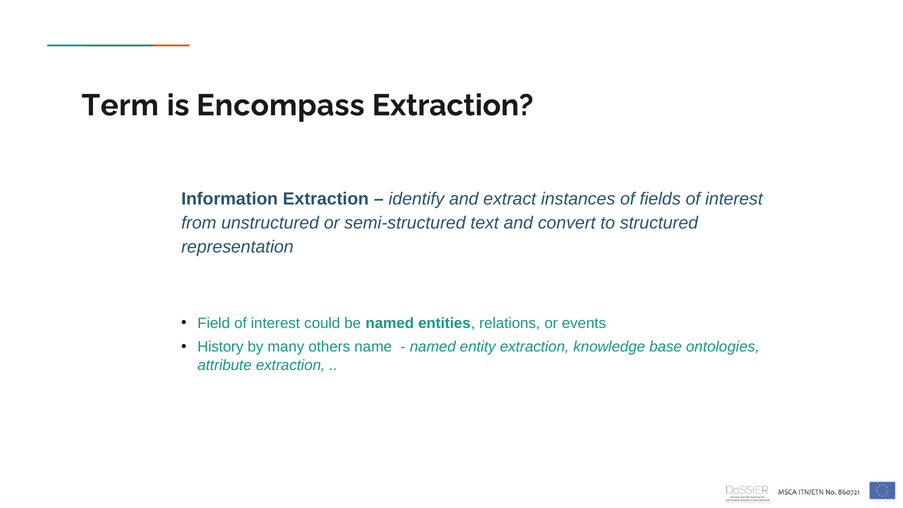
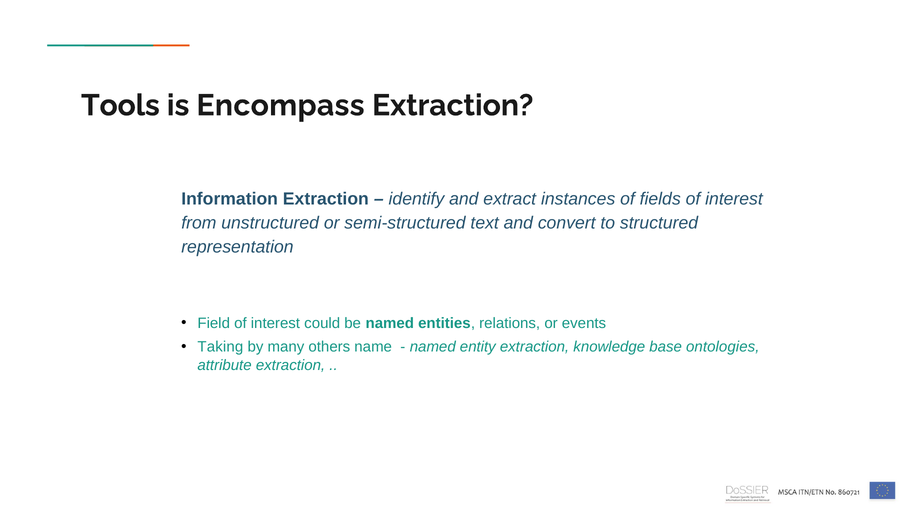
Term: Term -> Tools (120, 105)
History: History -> Taking (220, 347)
